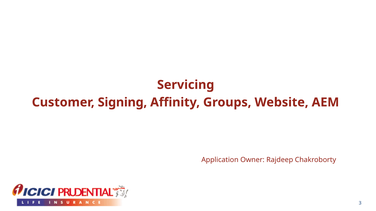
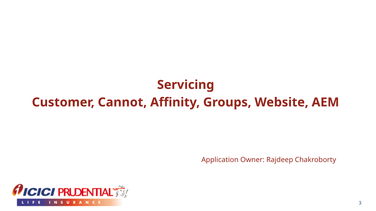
Signing: Signing -> Cannot (122, 103)
